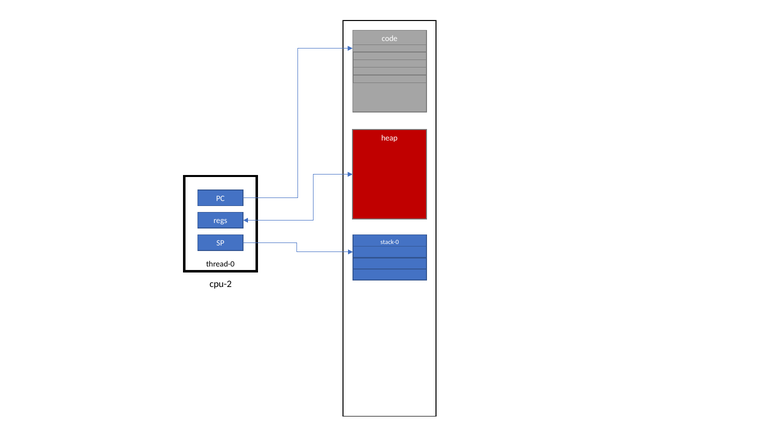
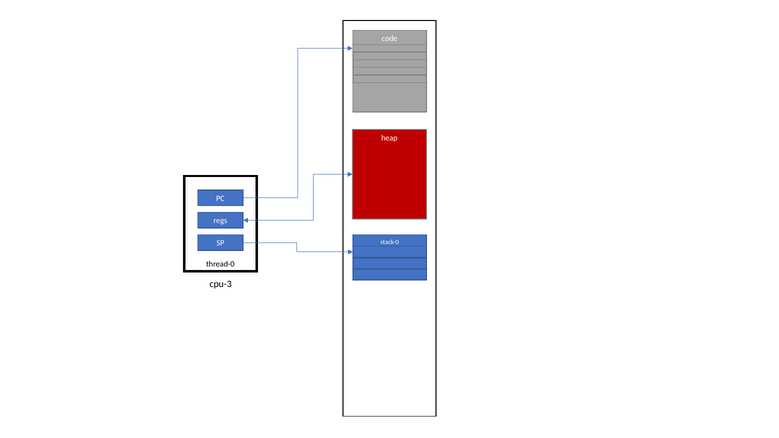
cpu-2: cpu-2 -> cpu-3 (221, 284)
